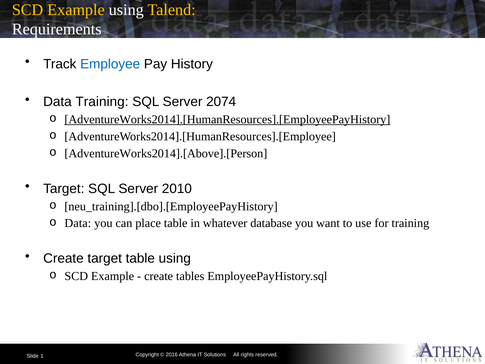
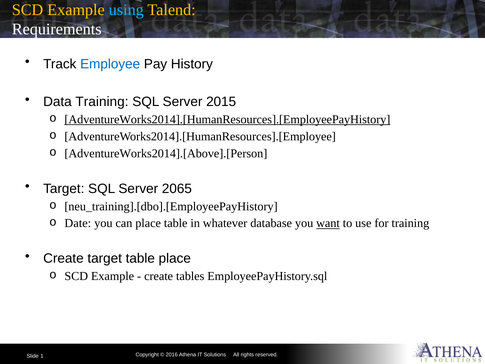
using colour: white -> light blue (126, 10)
2074: 2074 -> 2015 (221, 102)
2010: 2010 -> 2065 (177, 189)
Data: Data -> Date (78, 223)
want underline: none -> present (328, 223)
table using: using -> place (175, 258)
